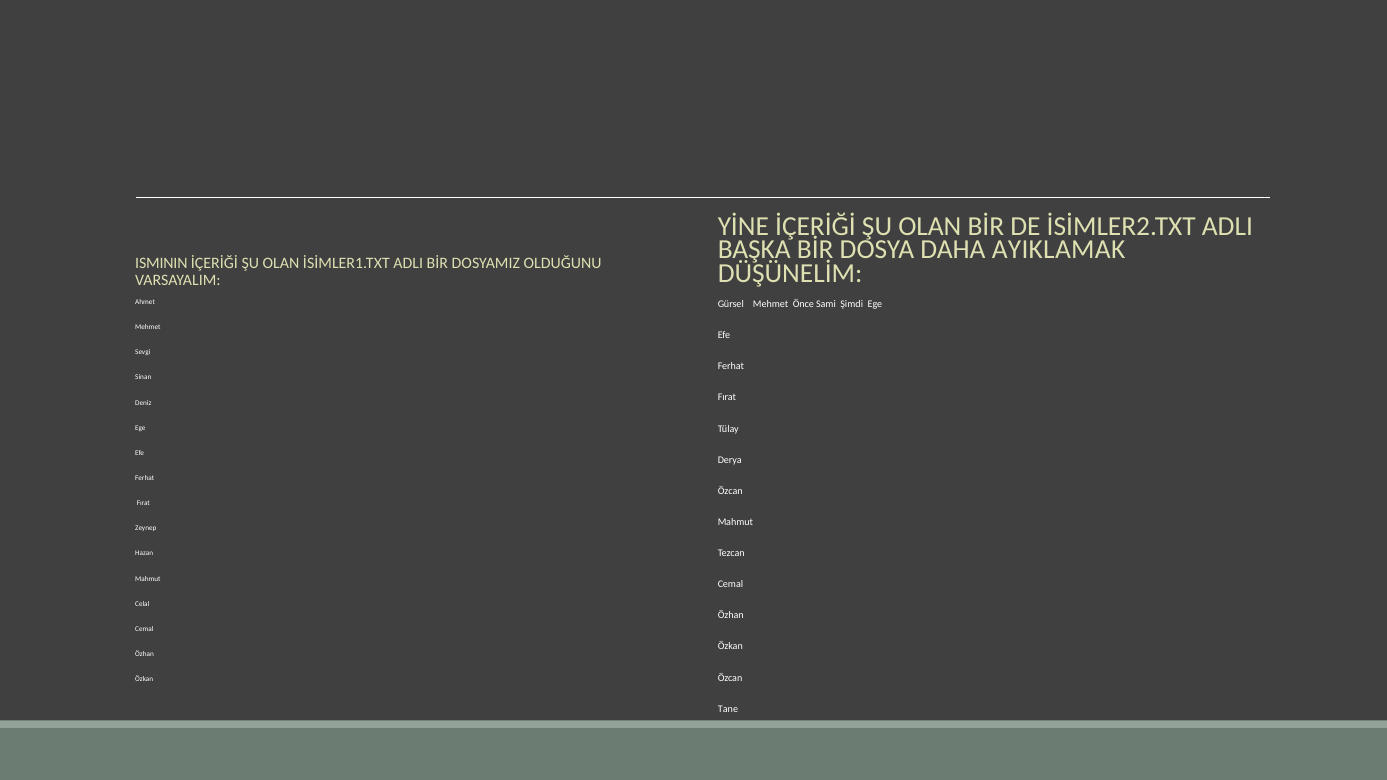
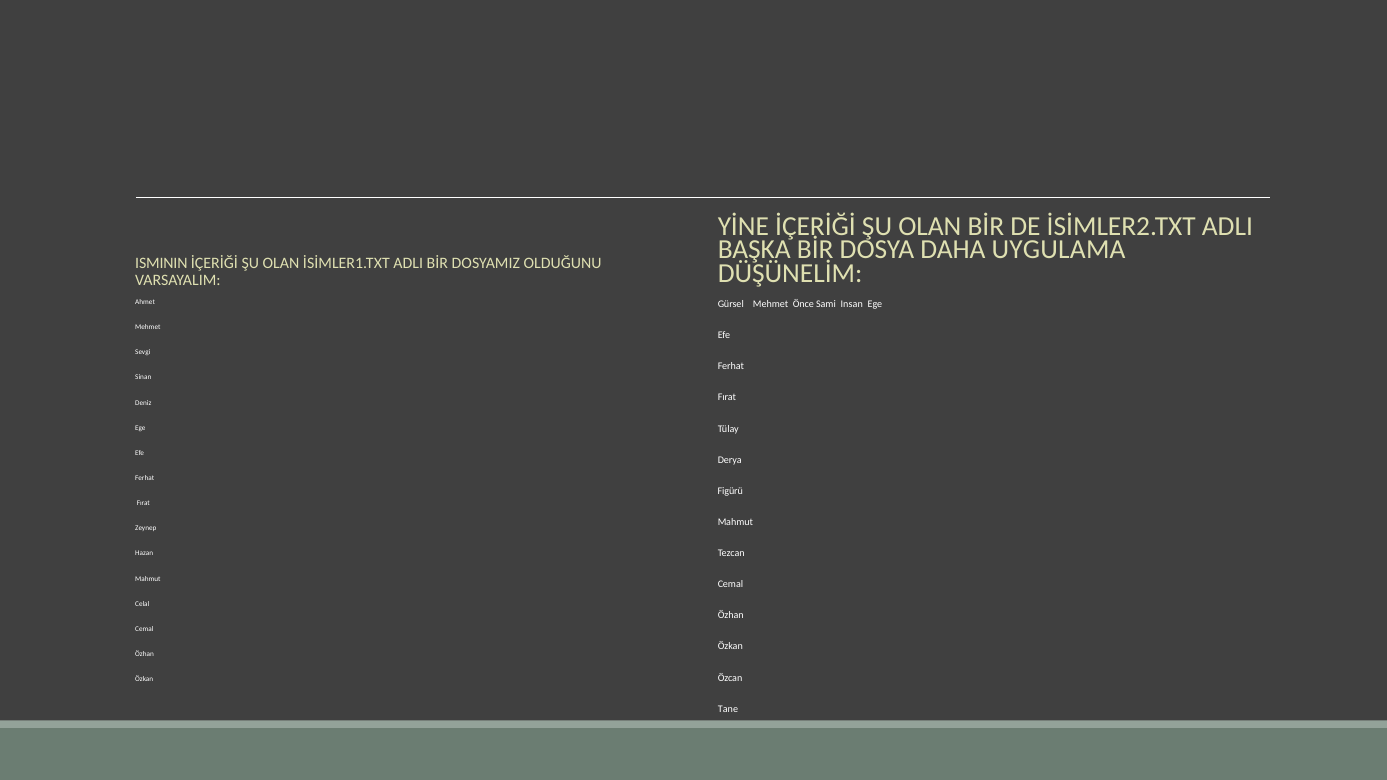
AYIKLAMAK: AYIKLAMAK -> UYGULAMA (1059, 250)
Şimdi: Şimdi -> Insan (852, 304)
Özcan: Özcan -> Figürü (730, 491)
